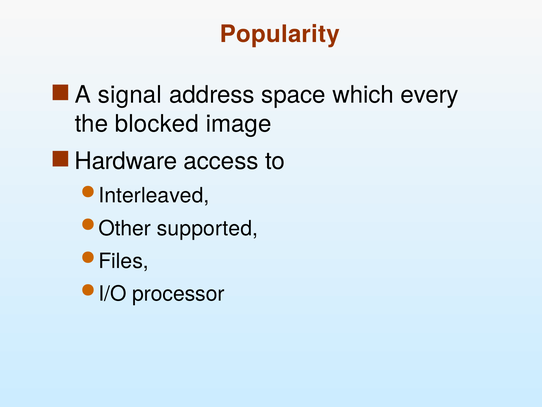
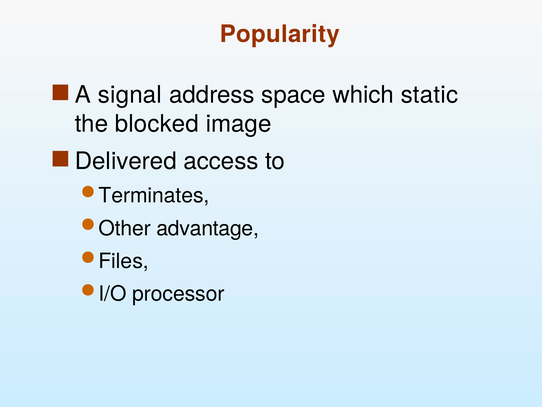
every: every -> static (429, 95)
Hardware: Hardware -> Delivered (126, 161)
Interleaved: Interleaved -> Terminates (154, 195)
supported: supported -> advantage (208, 228)
